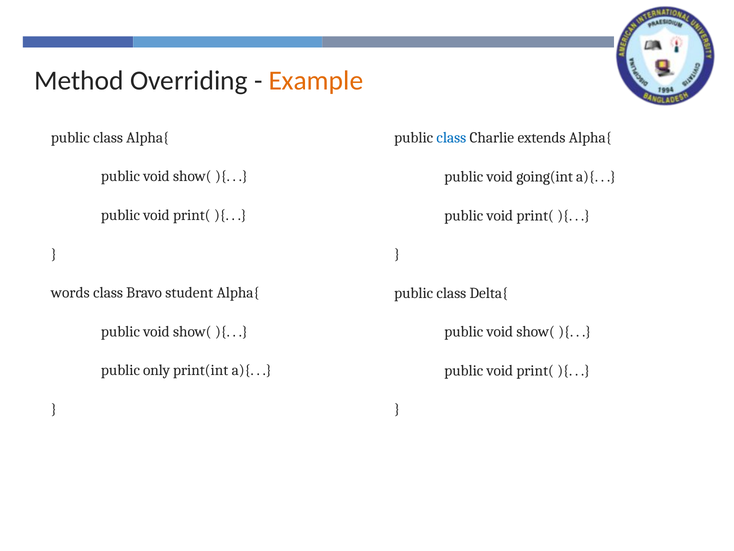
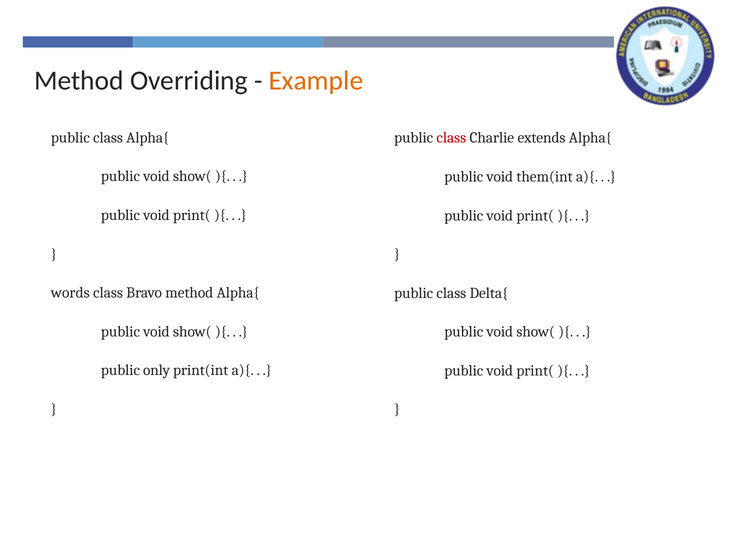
class colour: blue -> red (451, 138)
going(int: going(int -> them(int (545, 177)
Bravo student: student -> method (189, 292)
